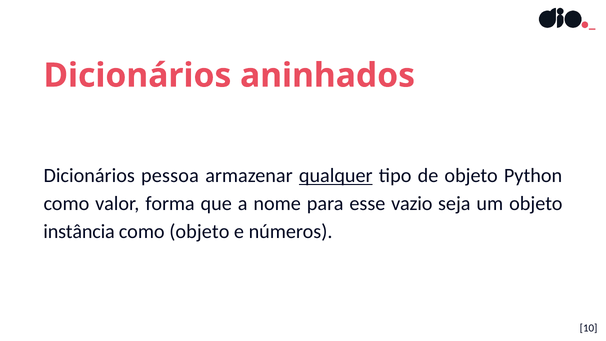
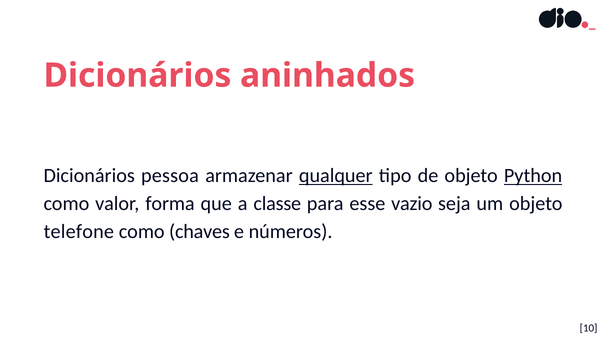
Python underline: none -> present (533, 176)
nome: nome -> classe (277, 204)
instância: instância -> telefone (79, 231)
como objeto: objeto -> chaves (199, 231)
